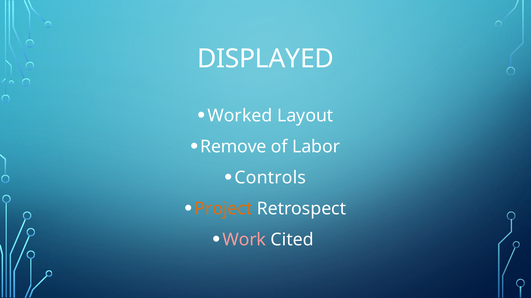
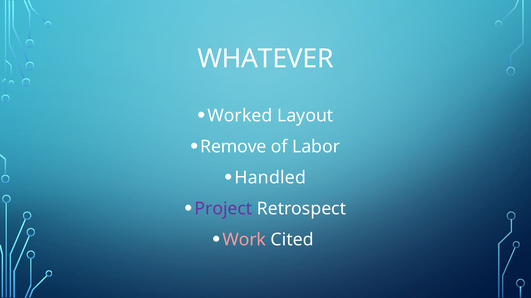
DISPLAYED: DISPLAYED -> WHATEVER (265, 59)
Controls: Controls -> Handled (270, 178)
Project colour: orange -> purple (223, 209)
